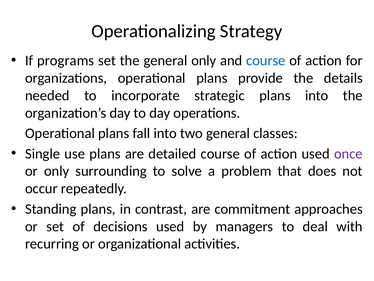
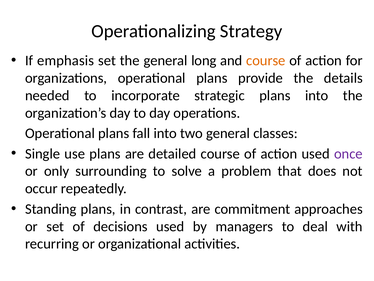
programs: programs -> emphasis (66, 61)
general only: only -> long (204, 61)
course colour: blue -> orange (266, 61)
